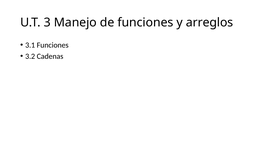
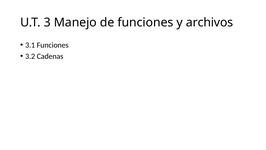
arreglos: arreglos -> archivos (210, 22)
